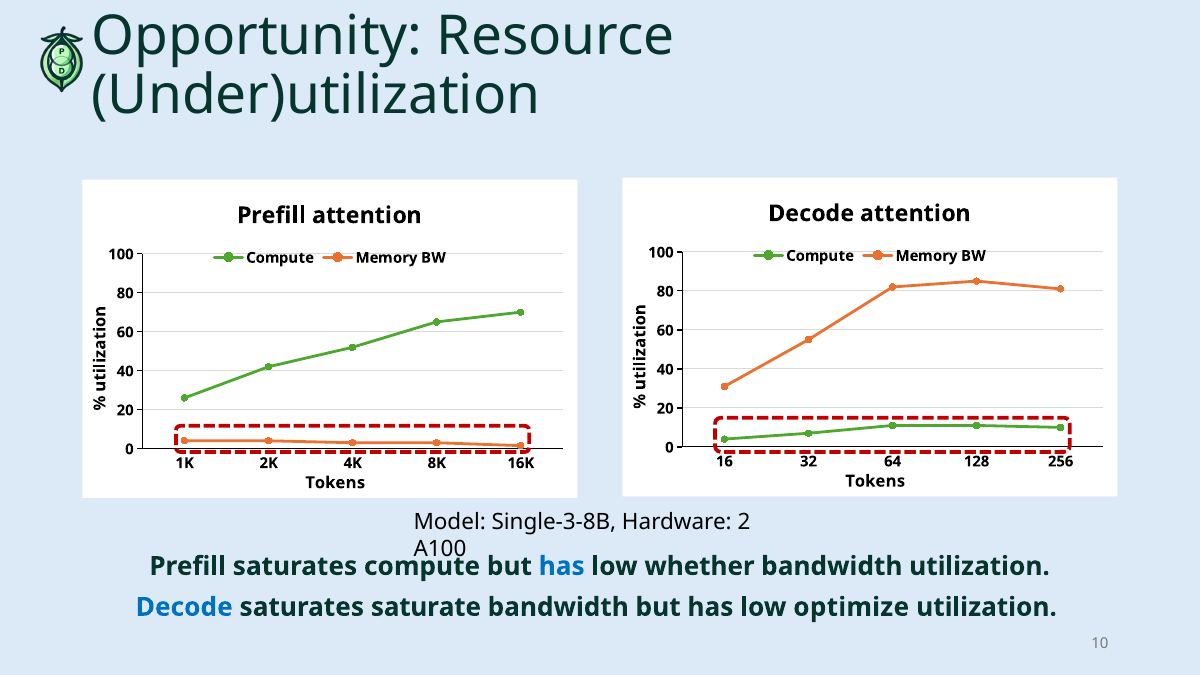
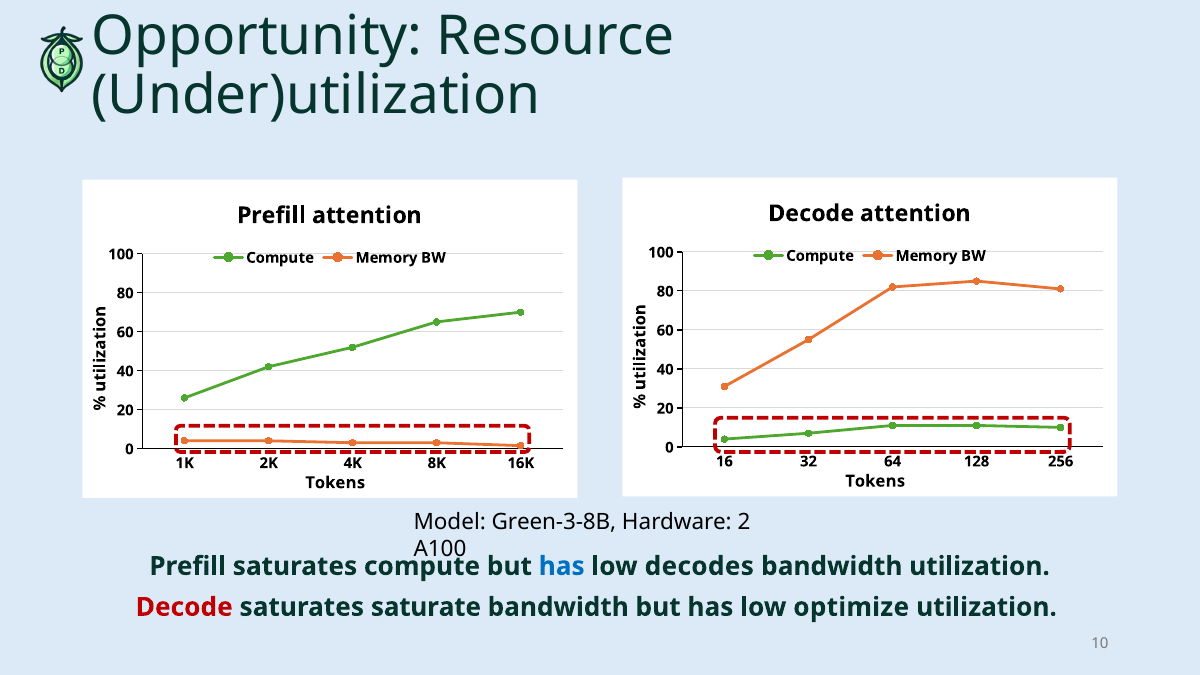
Single-3-8B: Single-3-8B -> Green-3-8B (554, 522)
whether: whether -> decodes (699, 566)
Decode colour: blue -> red (184, 607)
